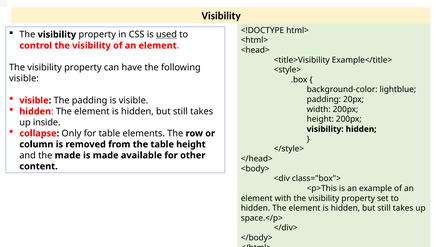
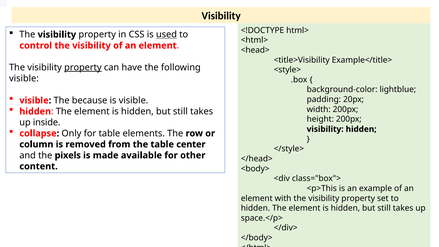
property underline: none -> present (83, 67)
The padding: padding -> because (90, 100)
table height: height -> center (191, 144)
the made: made -> pixels (68, 155)
